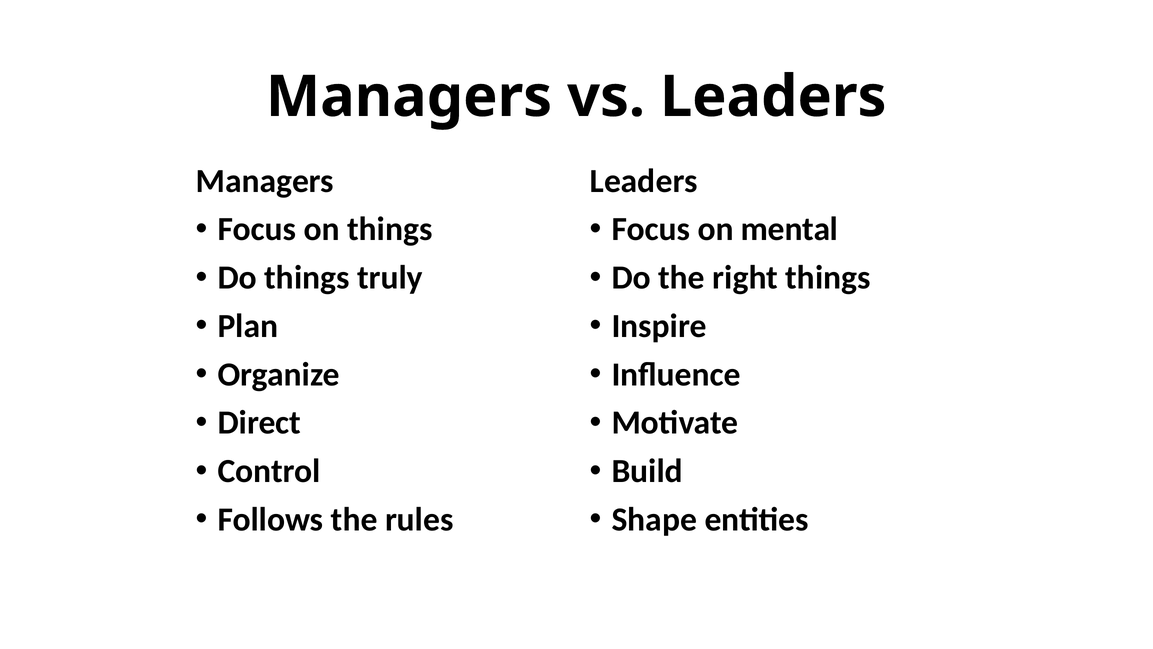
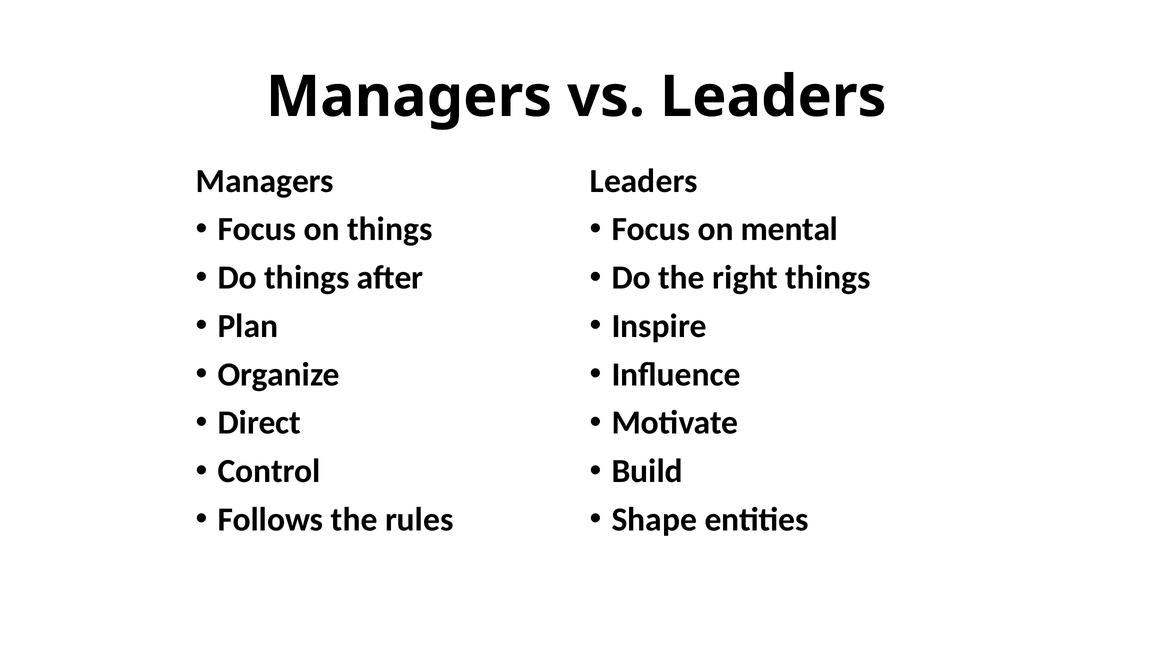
truly: truly -> after (390, 278)
